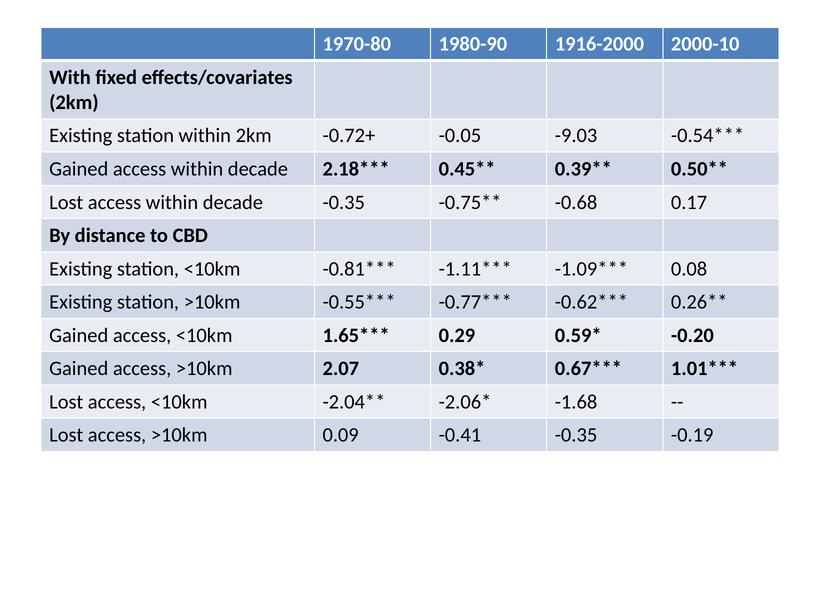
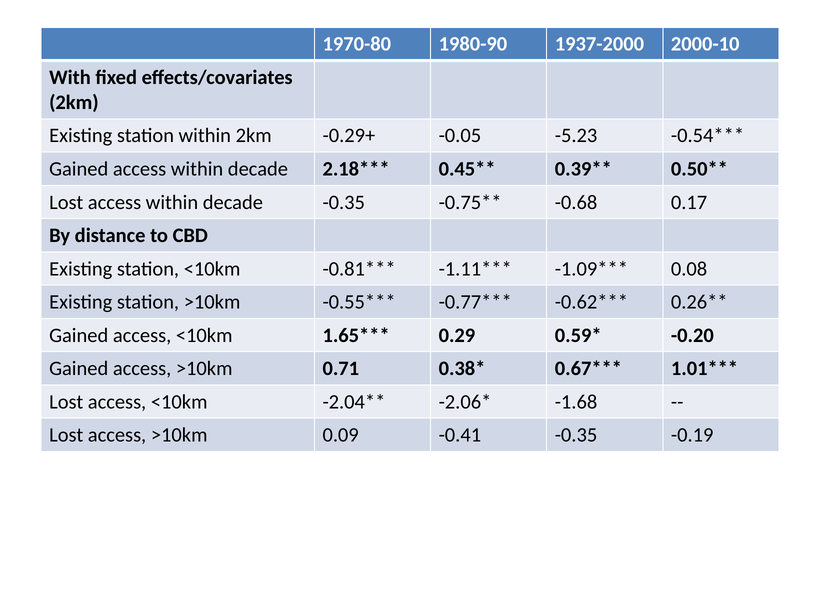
1916-2000: 1916-2000 -> 1937-2000 (599, 44)
-0.72+: -0.72+ -> -0.29+ (349, 136)
-9.03: -9.03 -> -5.23 (576, 136)
2.07: 2.07 -> 0.71 (341, 368)
